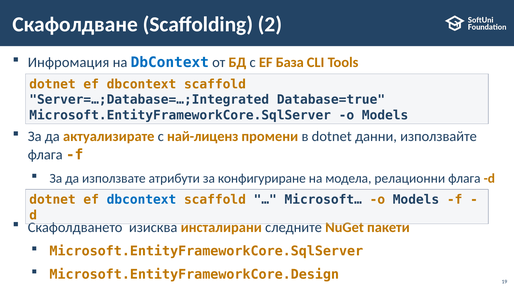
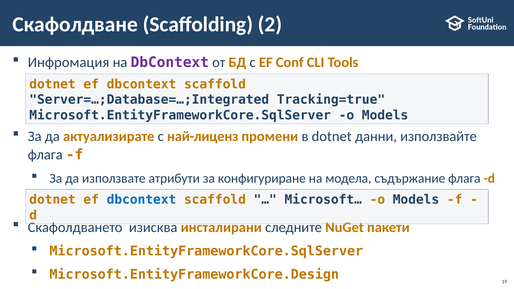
DbContext colour: blue -> purple (170, 63)
База: База -> Conf (290, 63)
Database=true: Database=true -> Tracking=true (331, 100)
релационни: релационни -> съдържание (410, 179)
